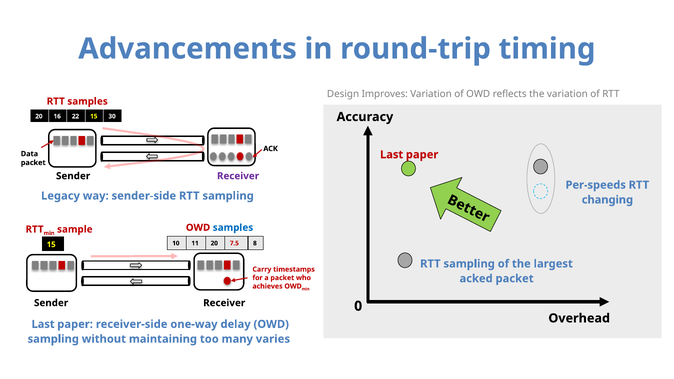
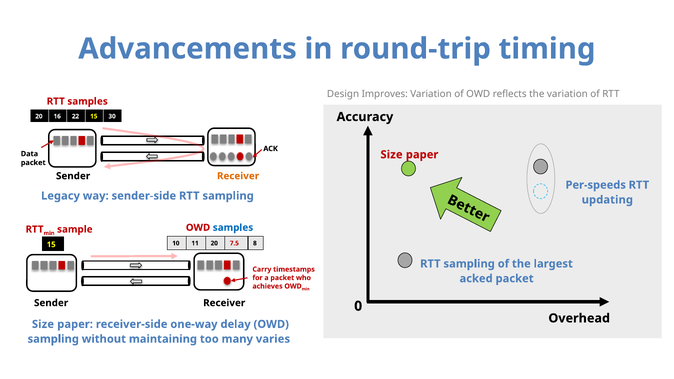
Last: Last -> Size (392, 155)
Receiver colour: purple -> orange (238, 176)
changing: changing -> updating (607, 200)
Last: Last -> Size (43, 324)
